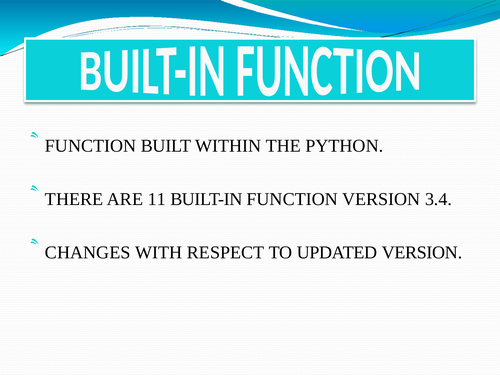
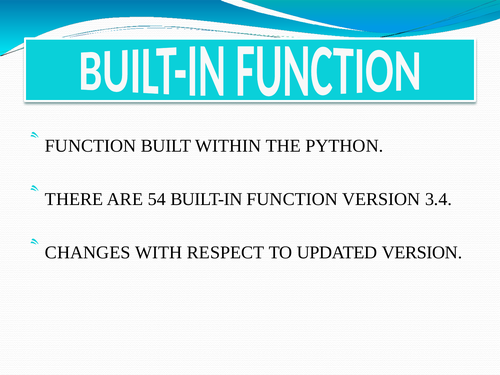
11: 11 -> 54 (157, 199)
